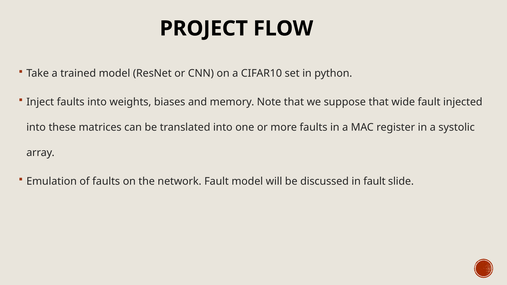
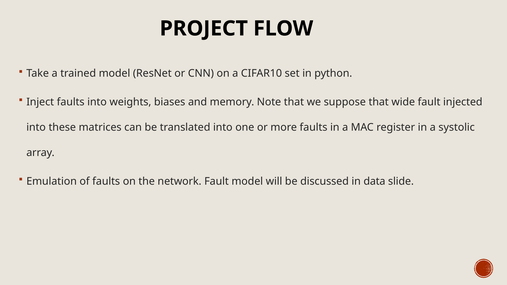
in fault: fault -> data (374, 181)
